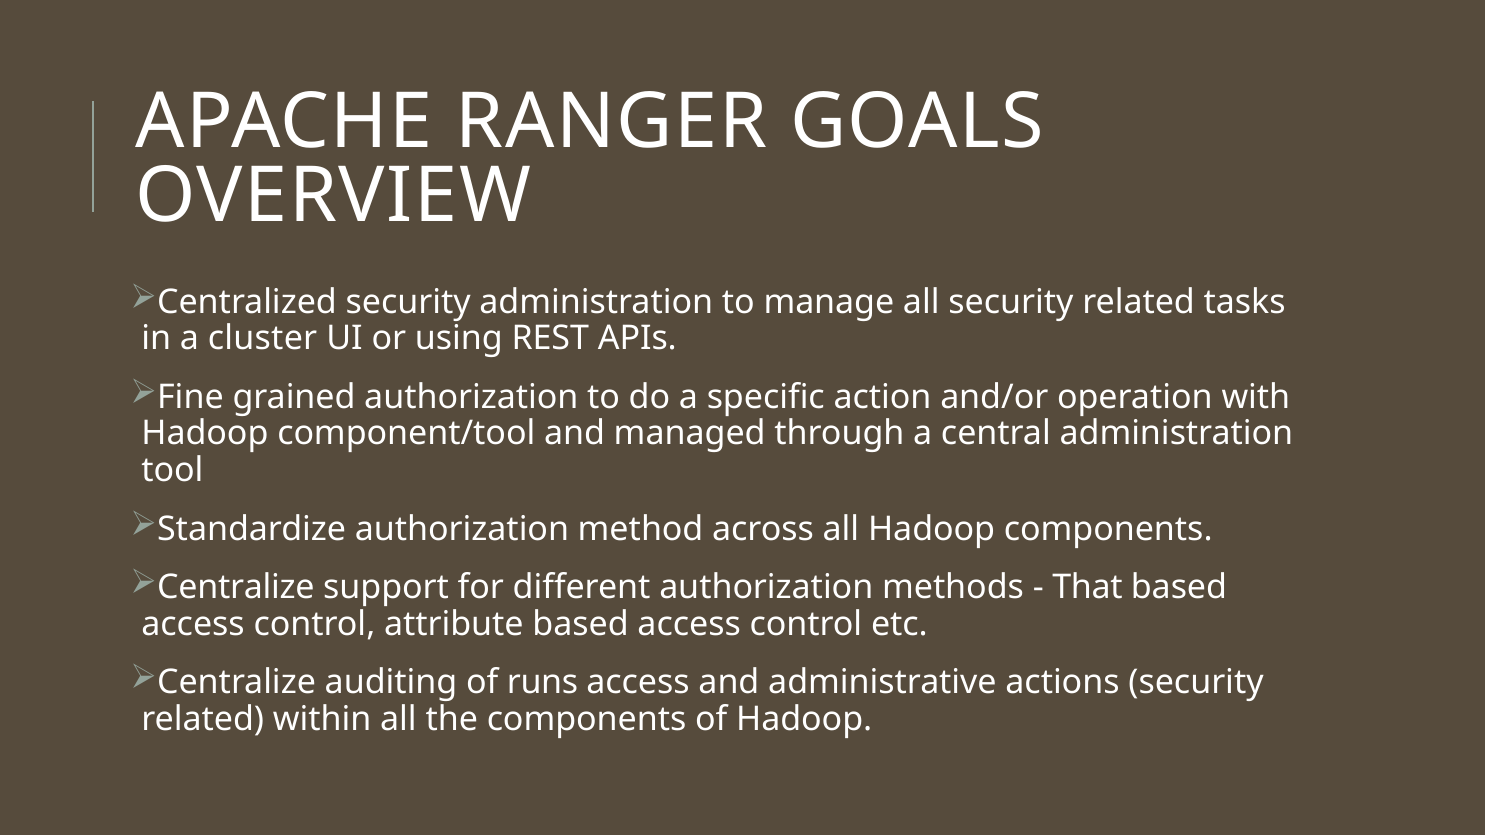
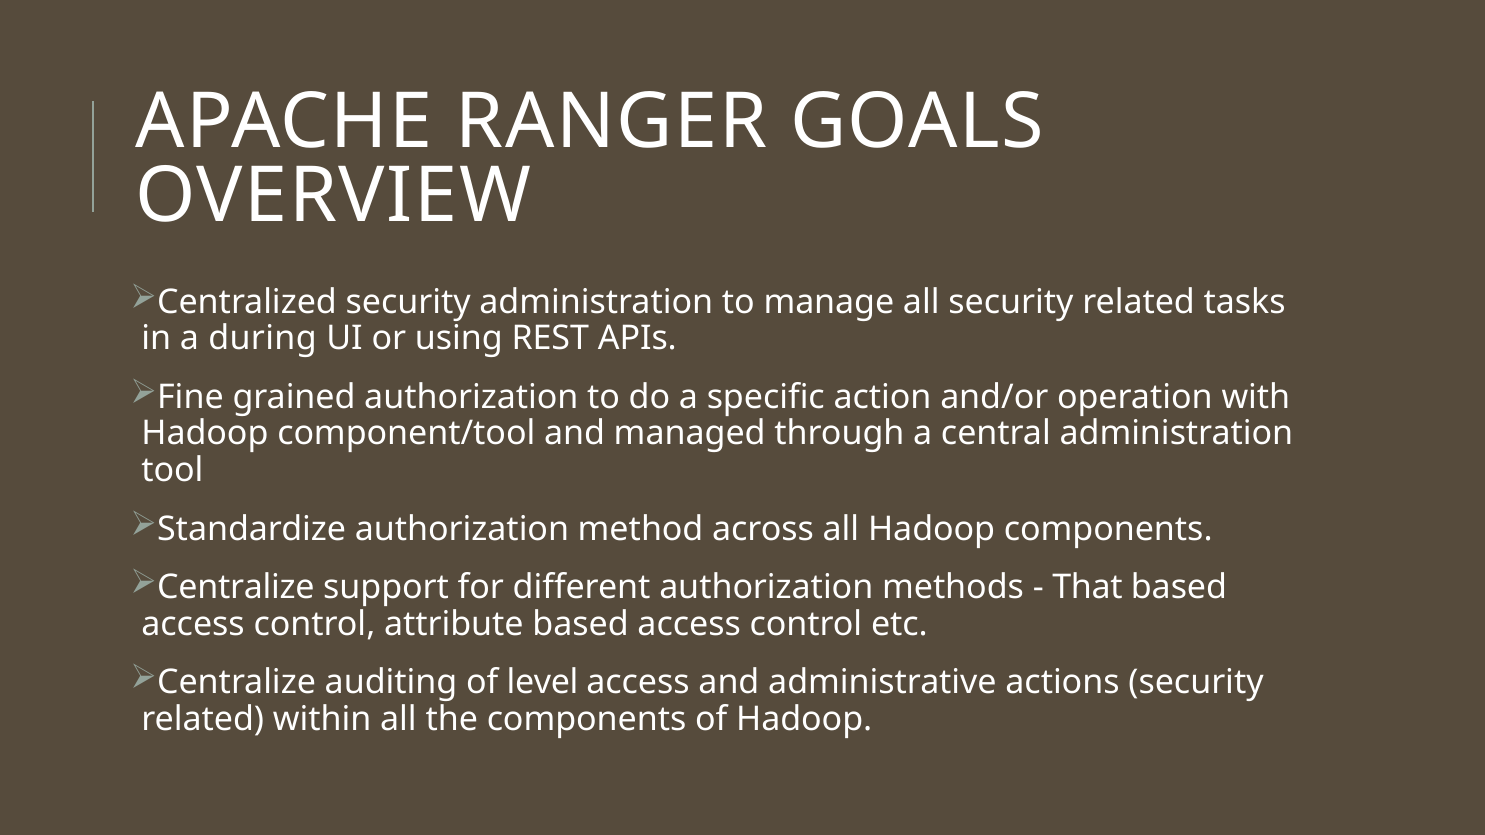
cluster: cluster -> during (263, 339)
runs: runs -> level (543, 682)
